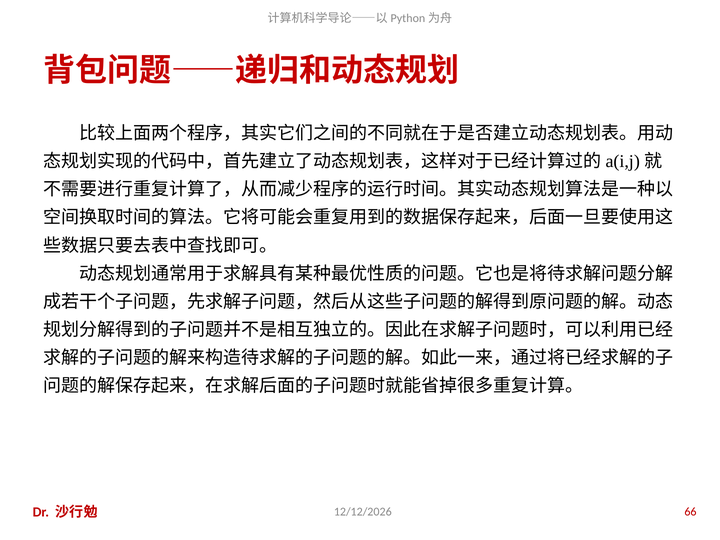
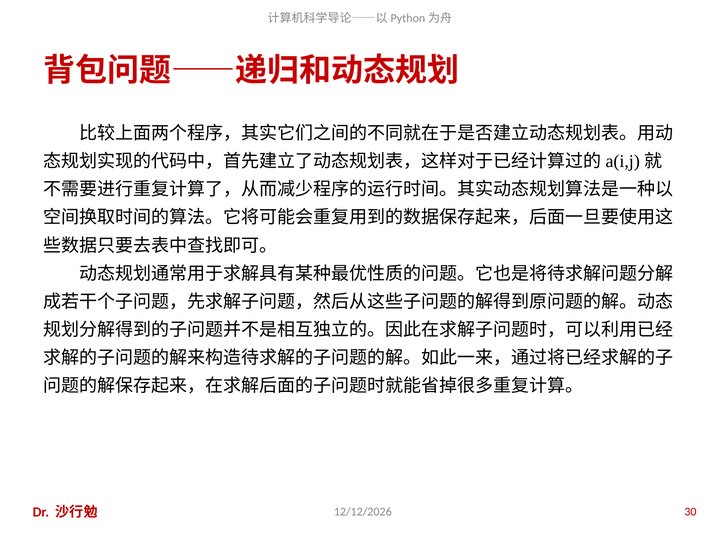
66: 66 -> 30 (691, 512)
